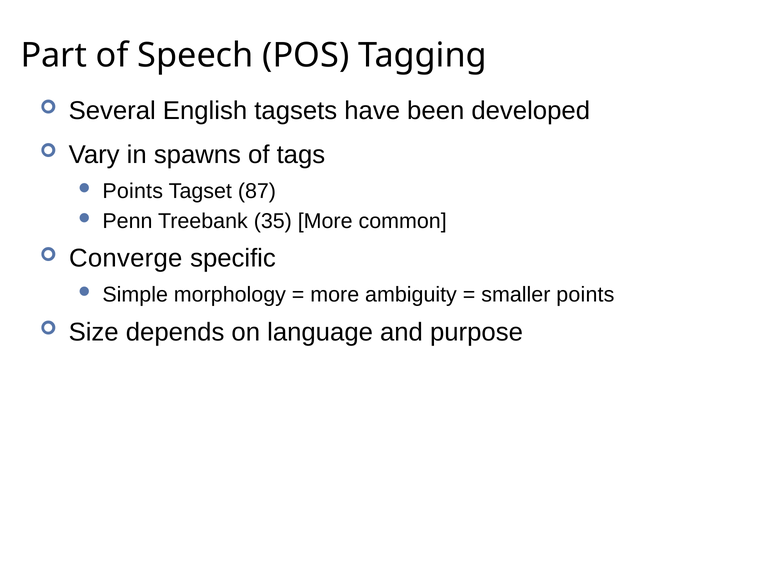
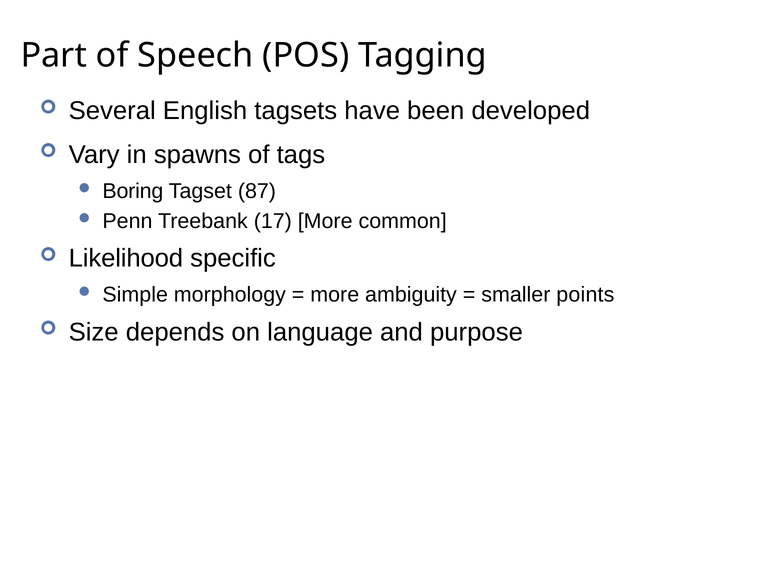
Points: Points -> Boring (133, 191)
35: 35 -> 17 (273, 221)
Converge: Converge -> Likelihood (126, 258)
